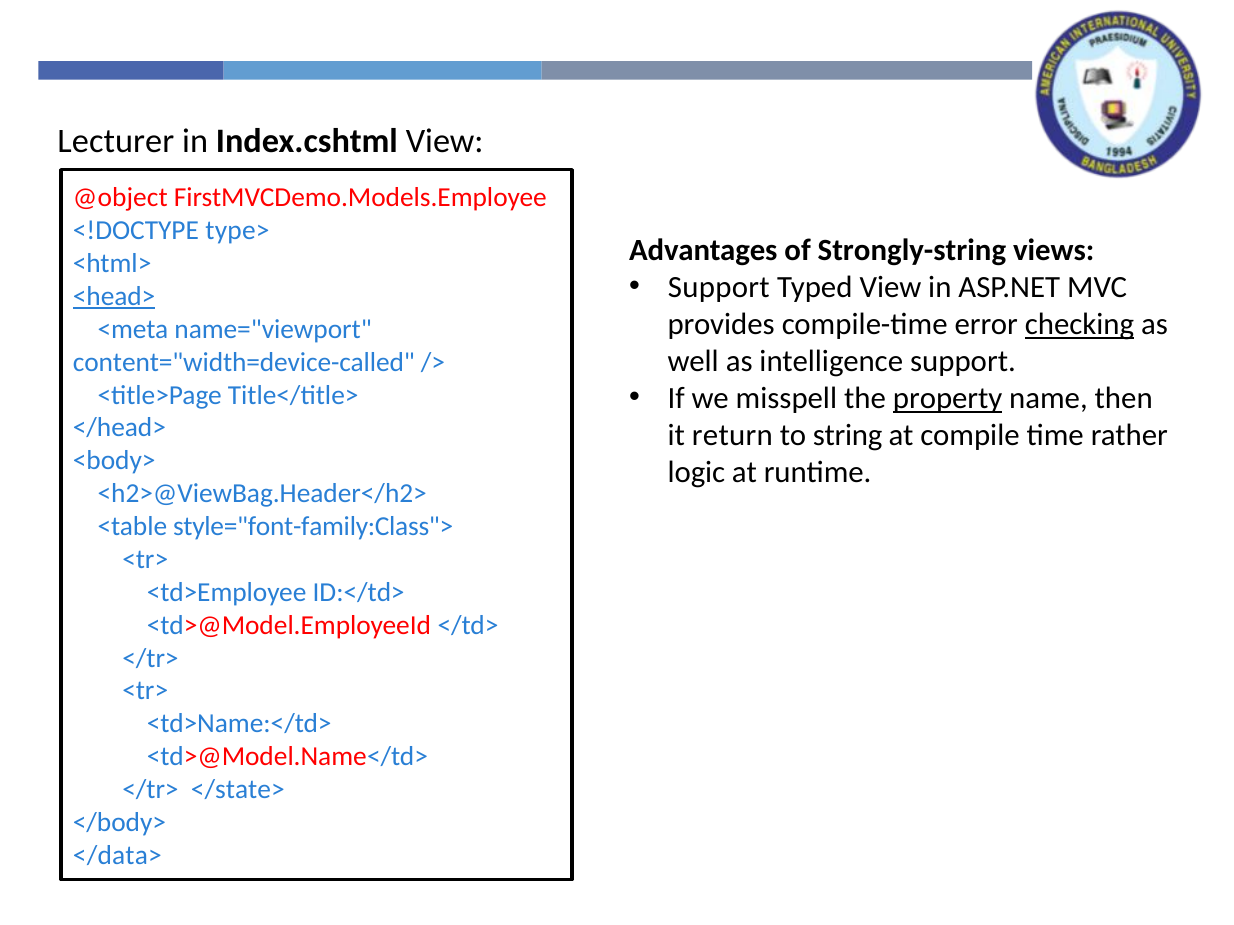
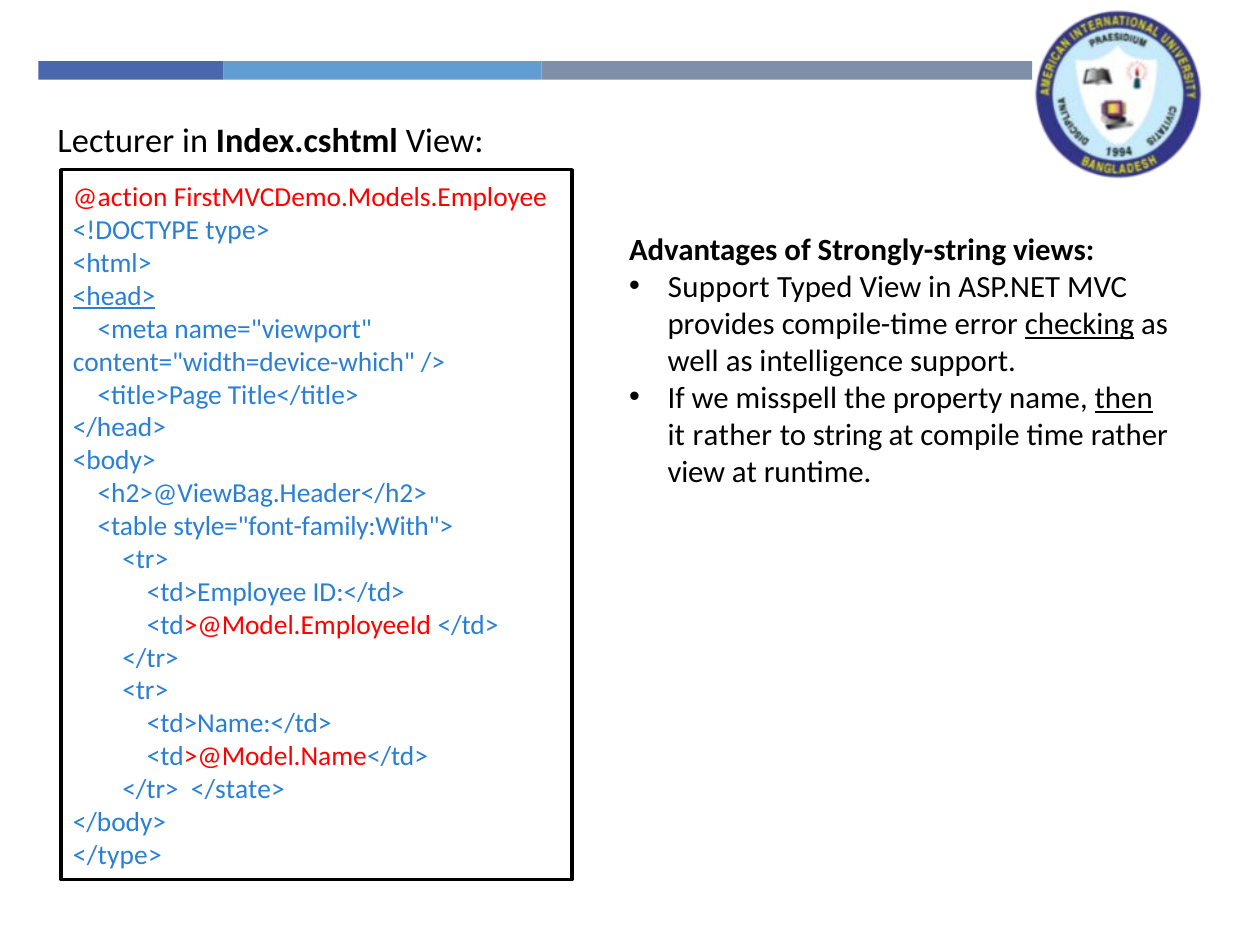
@object: @object -> @action (120, 198)
content="width=device-called: content="width=device-called -> content="width=device-which (244, 362)
property underline: present -> none (948, 399)
then underline: none -> present (1124, 399)
it return: return -> rather (732, 436)
logic: logic -> view (696, 473)
style="font-family:Class">: style="font-family:Class"> -> style="font-family:With"> (313, 527)
</data>: </data> -> </type> (117, 856)
